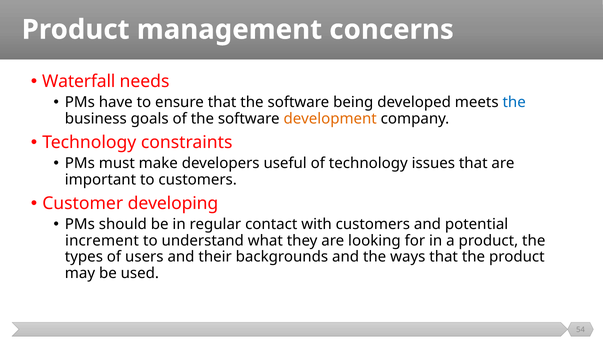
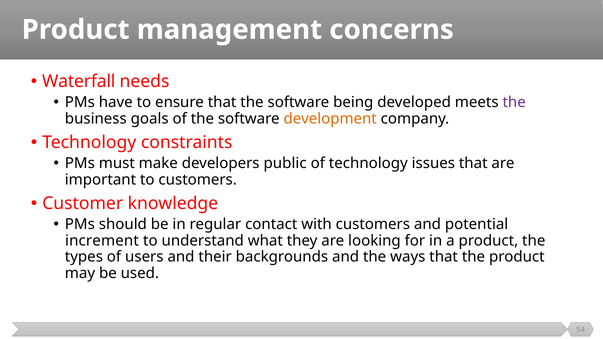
the colour: blue -> purple (514, 103)
useful: useful -> public (285, 163)
developing: developing -> knowledge (173, 204)
